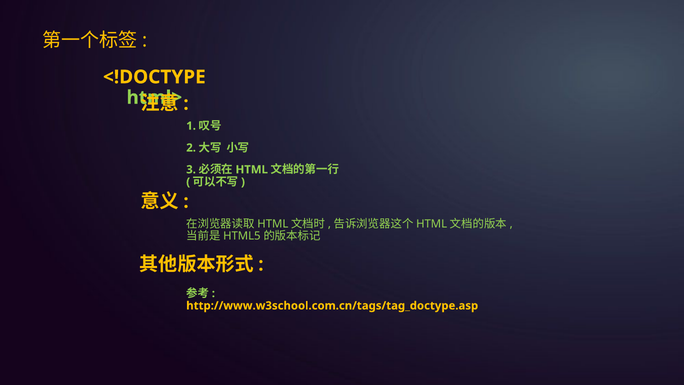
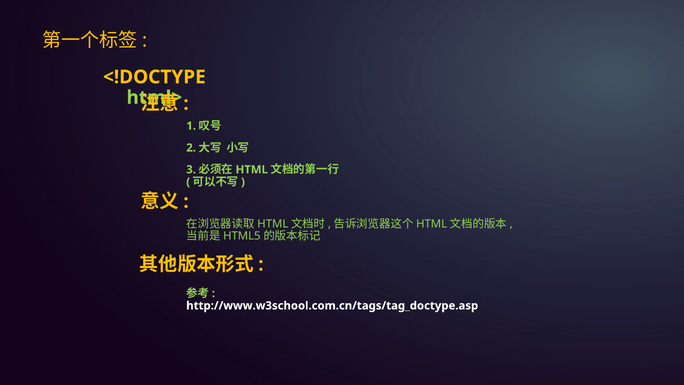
http://www.w3school.com.cn/tags/tag_doctype.asp colour: yellow -> white (332, 305)
